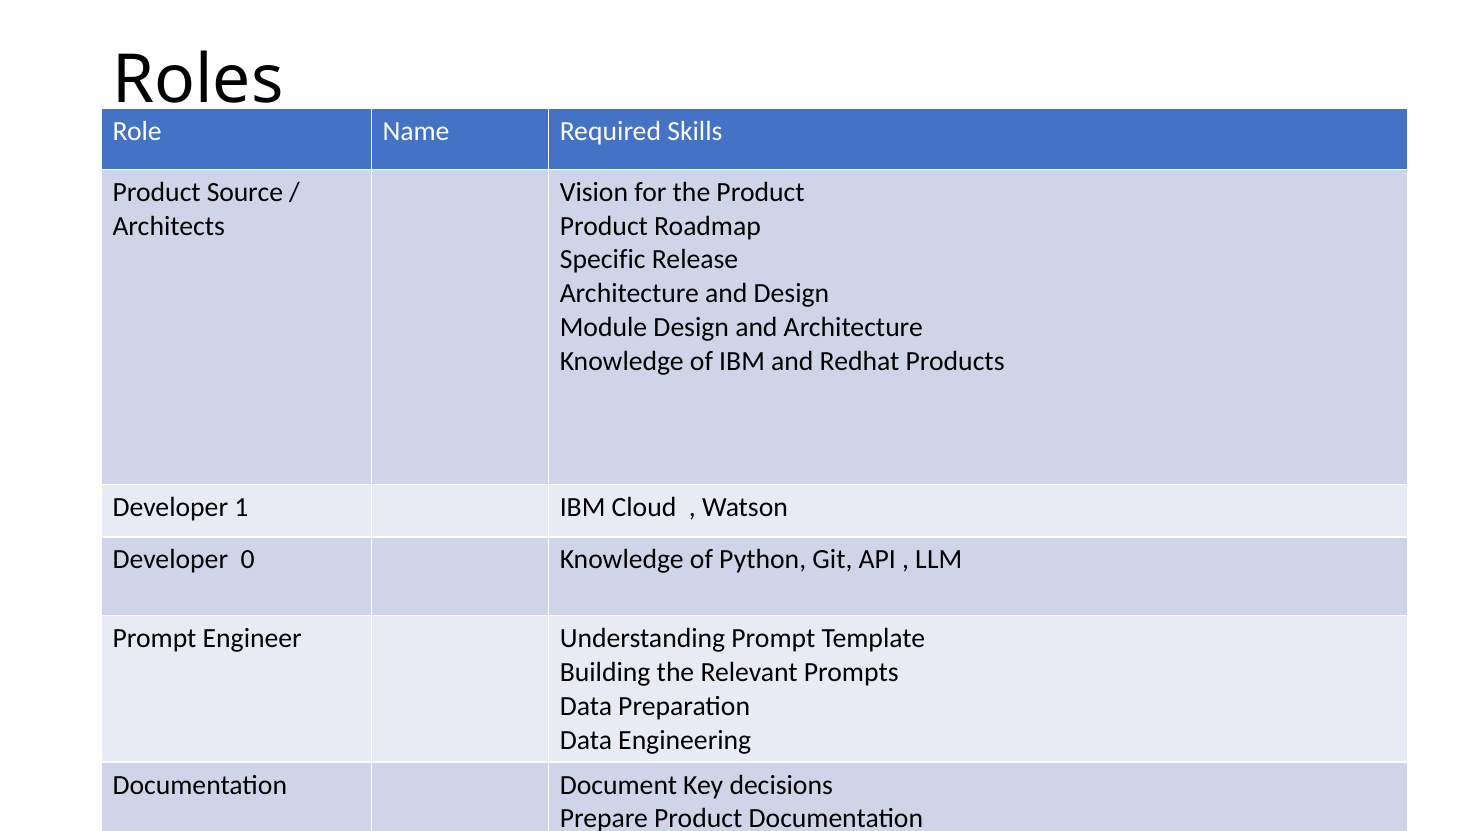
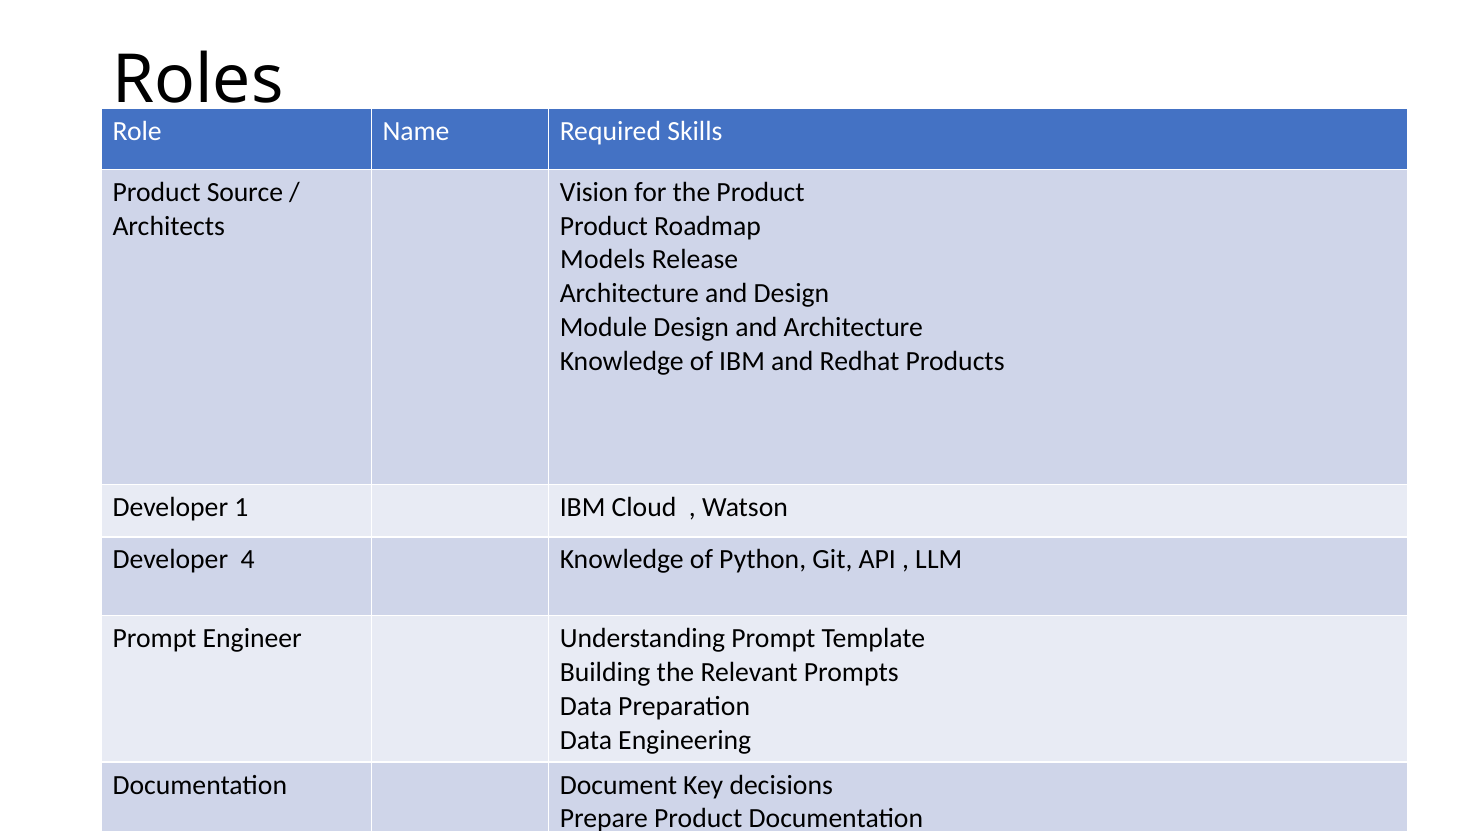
Specific: Specific -> Models (603, 260)
0: 0 -> 4 (248, 560)
